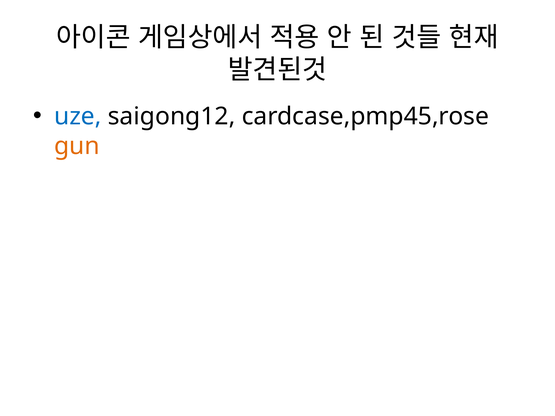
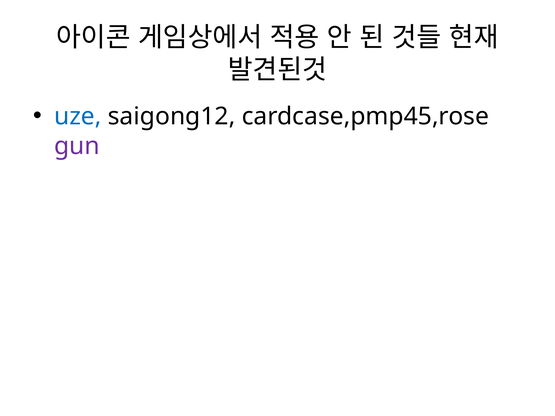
gun colour: orange -> purple (77, 146)
